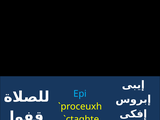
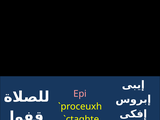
Epi colour: light blue -> pink (80, 94)
